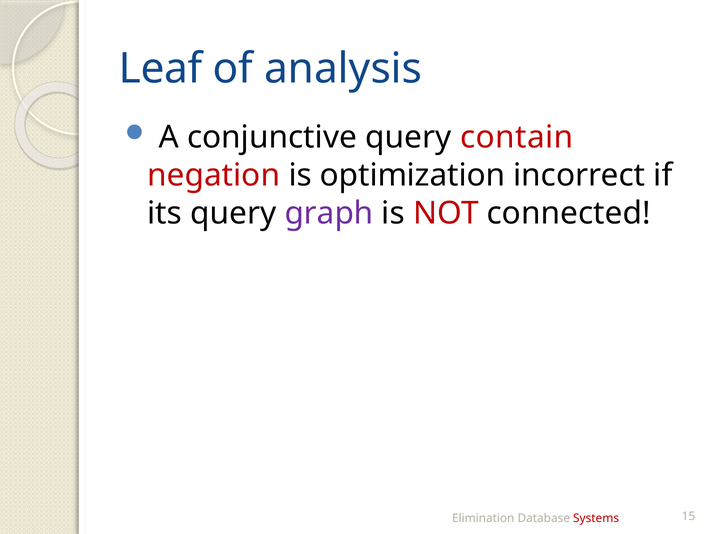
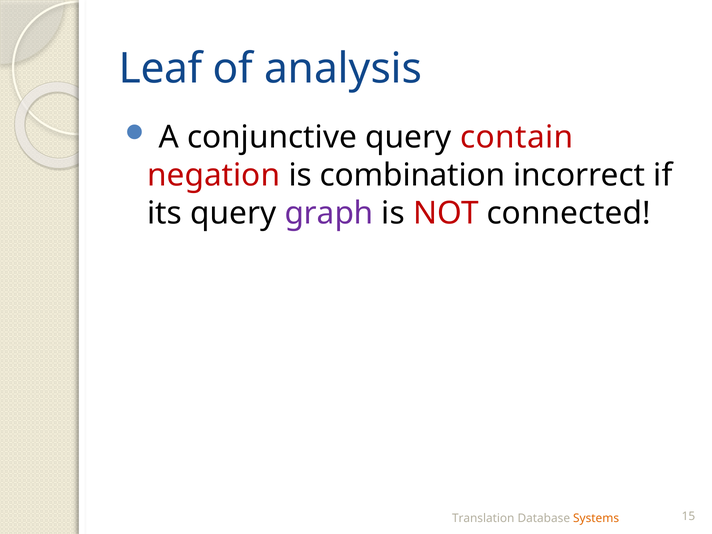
optimization: optimization -> combination (413, 175)
Elimination: Elimination -> Translation (483, 518)
Systems colour: red -> orange (596, 518)
